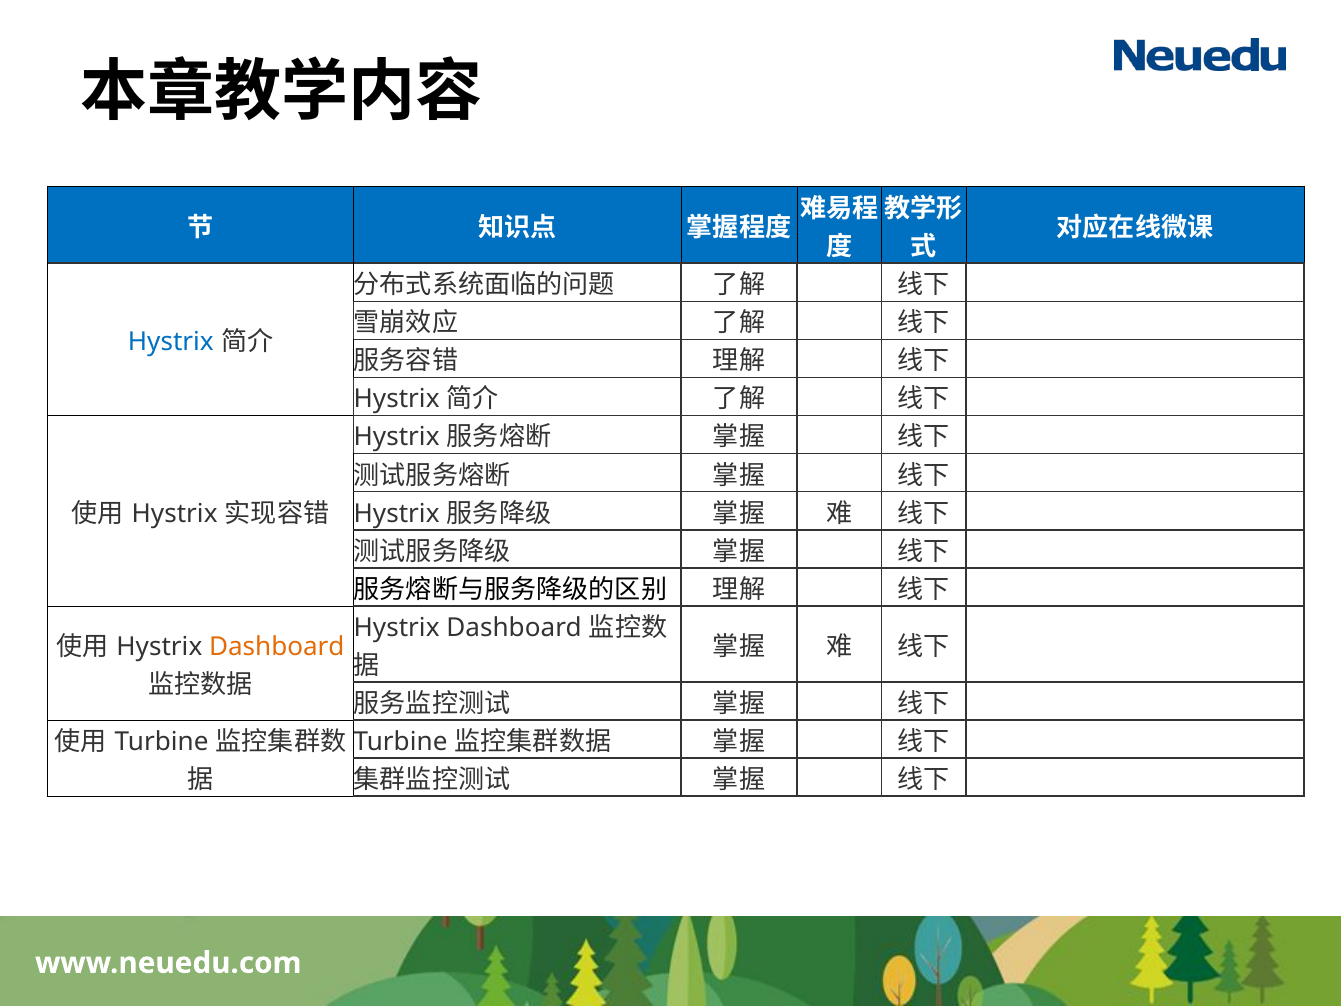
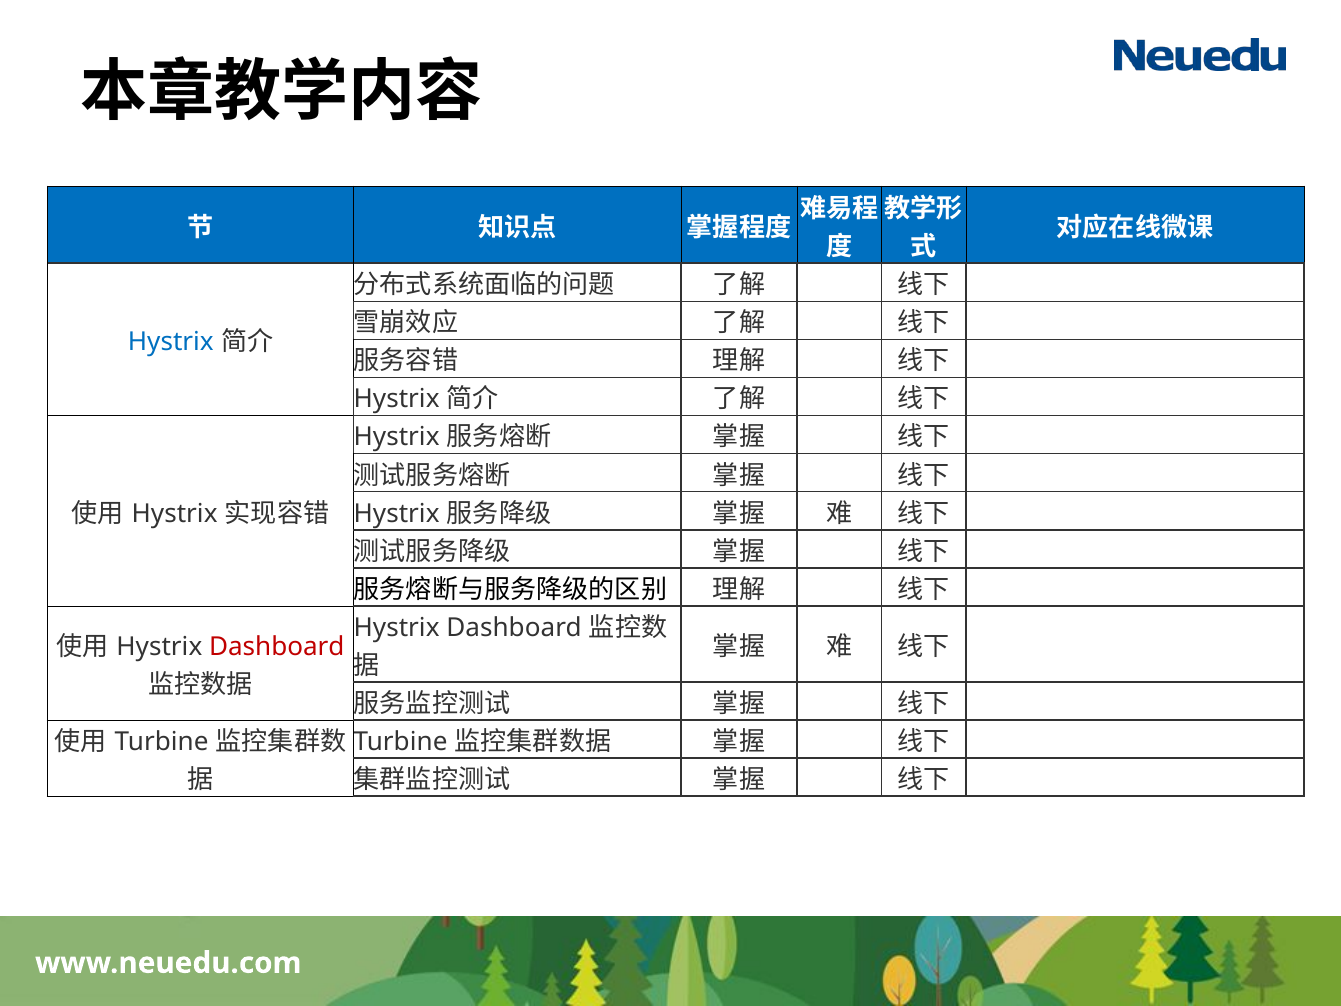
Dashboard colour: orange -> red (277, 647)
